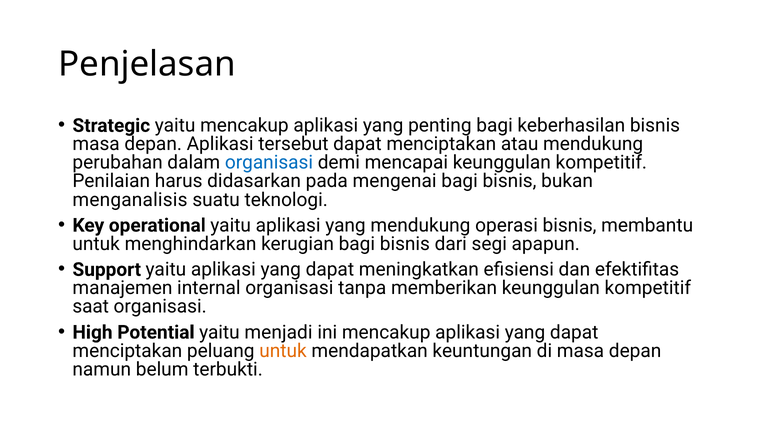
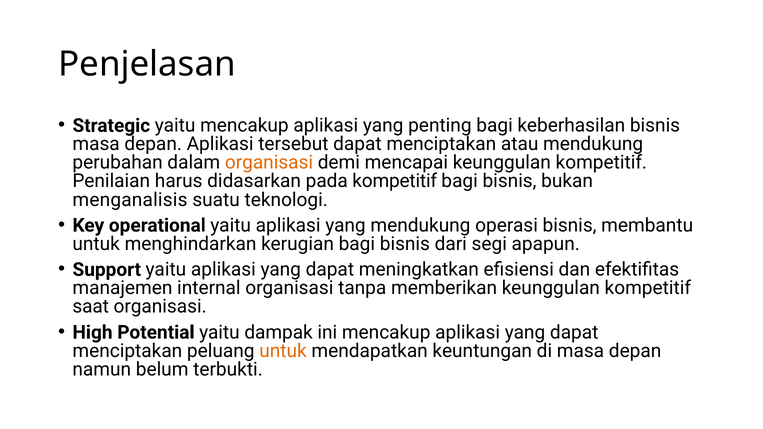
organisasi colour: blue -> orange (269, 163)
pada mengenai: mengenai -> kompetitif (395, 181)
menjadi: menjadi -> dampak (279, 332)
